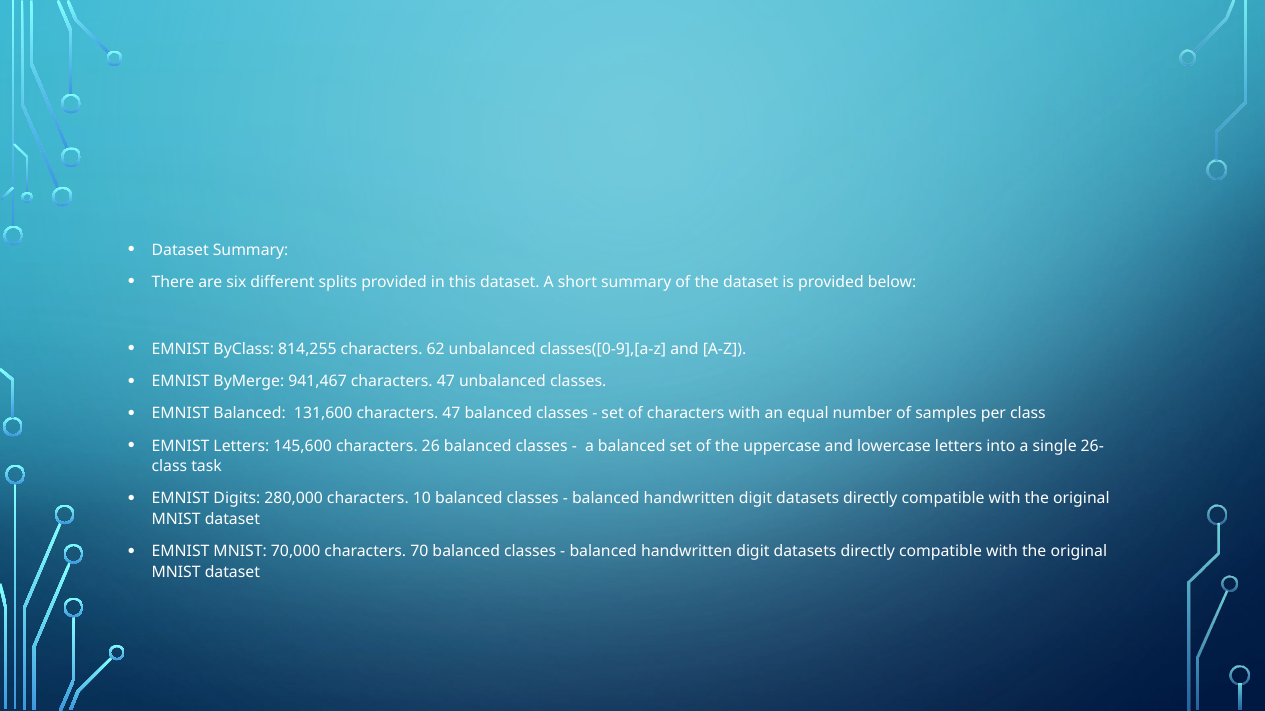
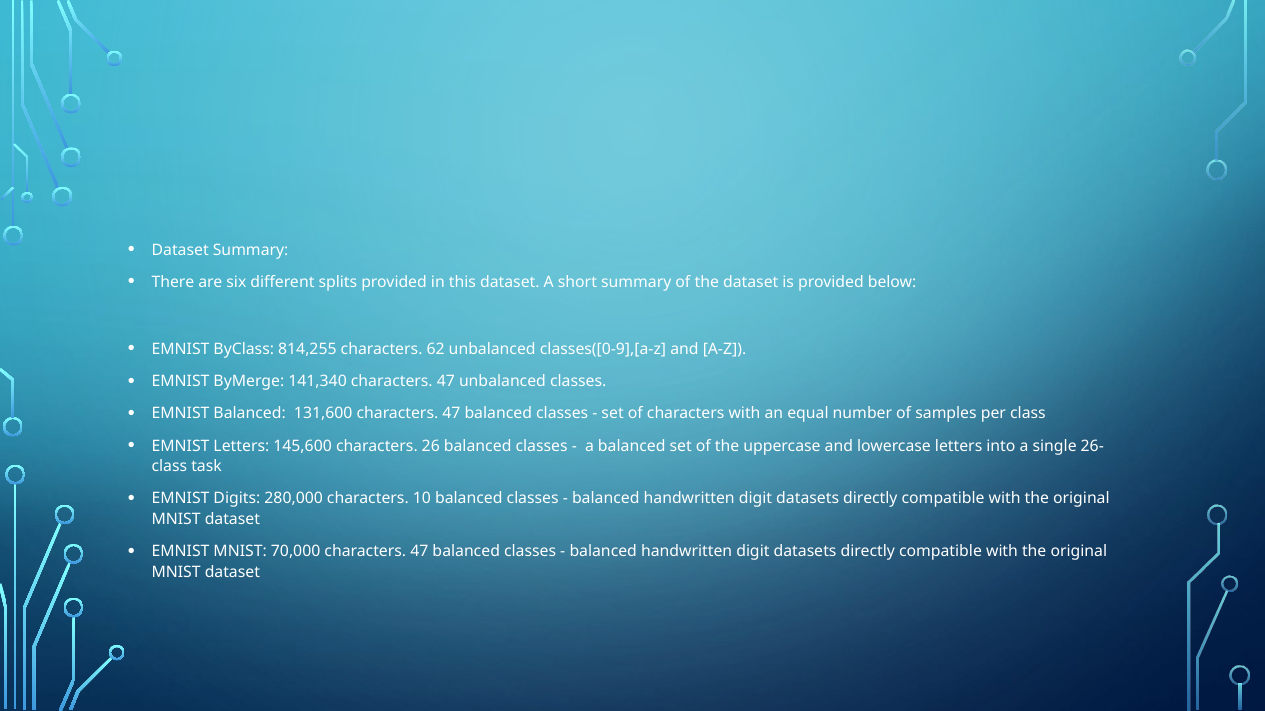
941,467: 941,467 -> 141,340 (318, 382)
70,000 characters 70: 70 -> 47 (419, 552)
